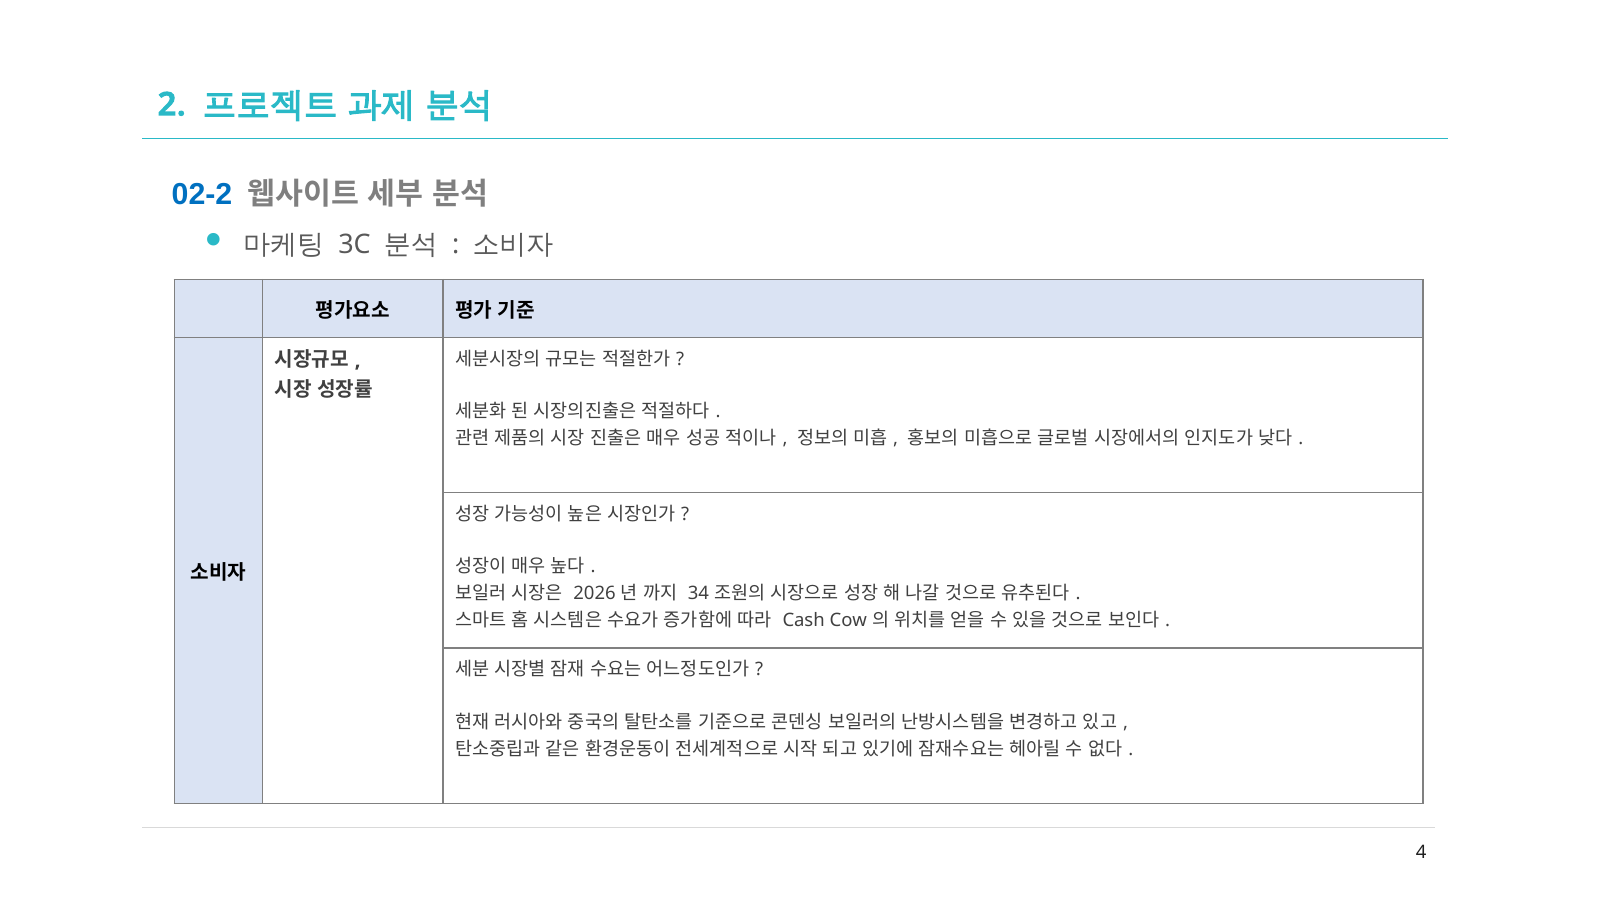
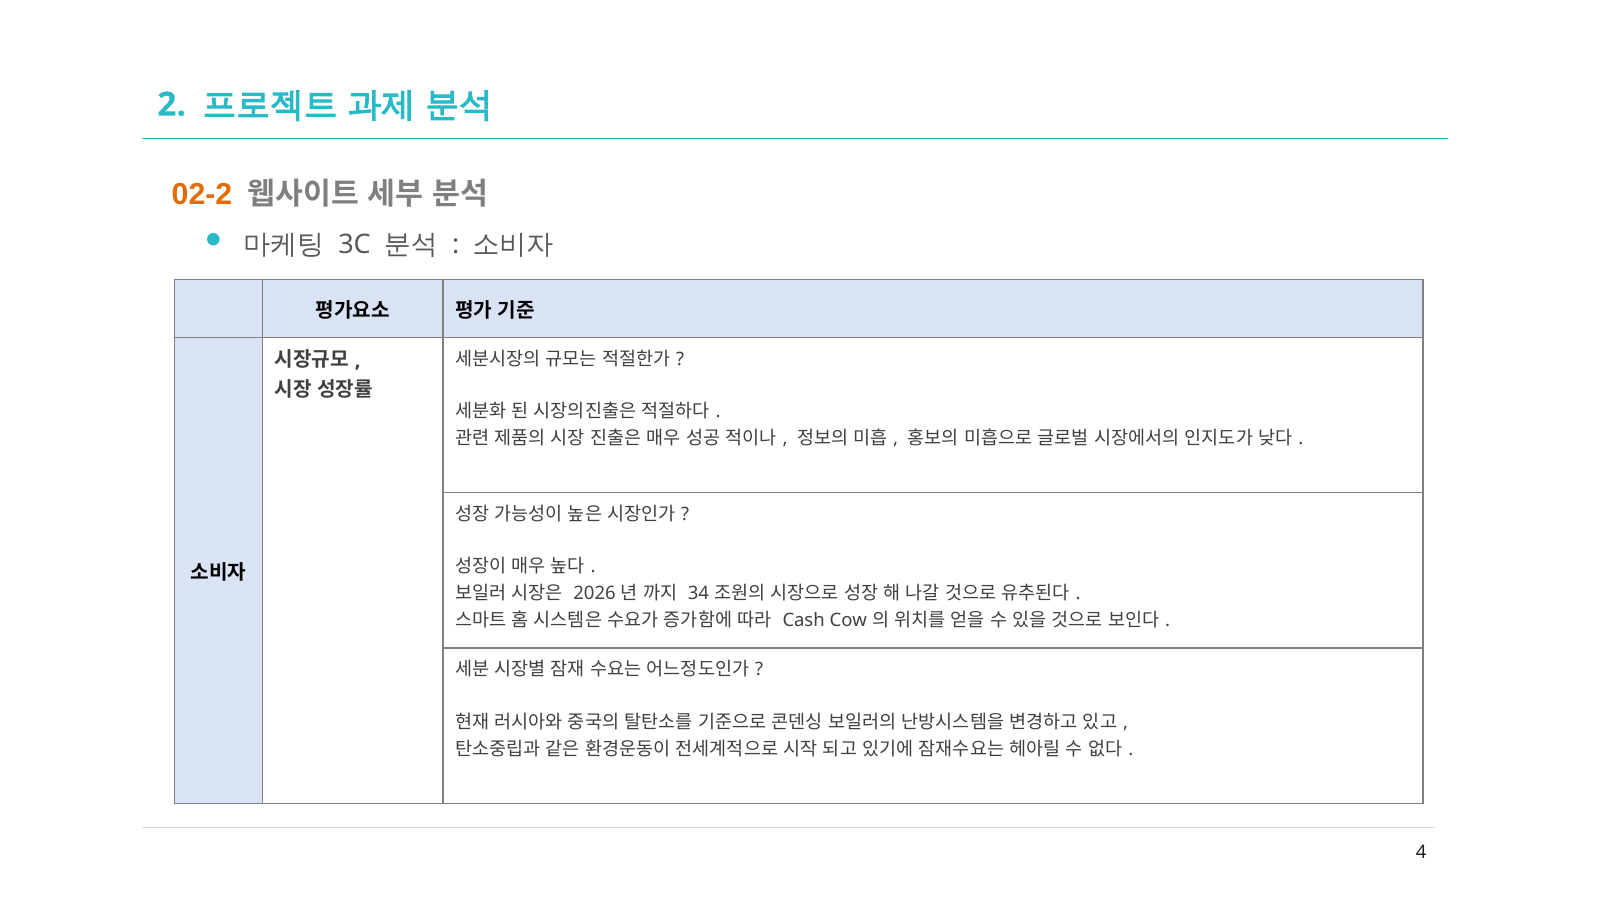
02-2 colour: blue -> orange (202, 195)
